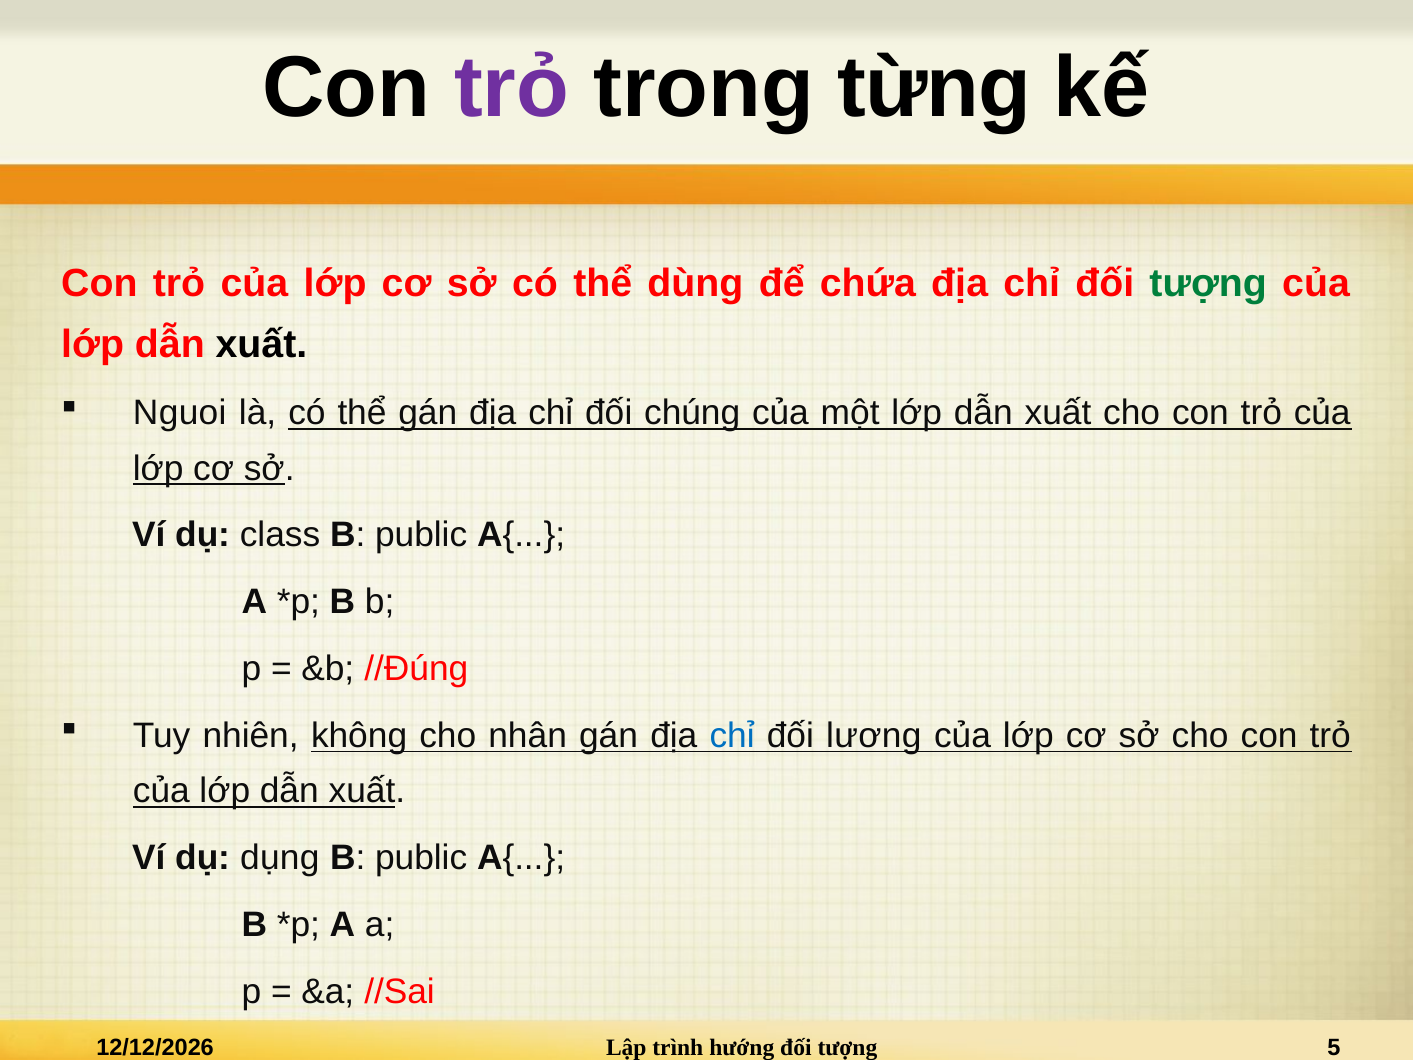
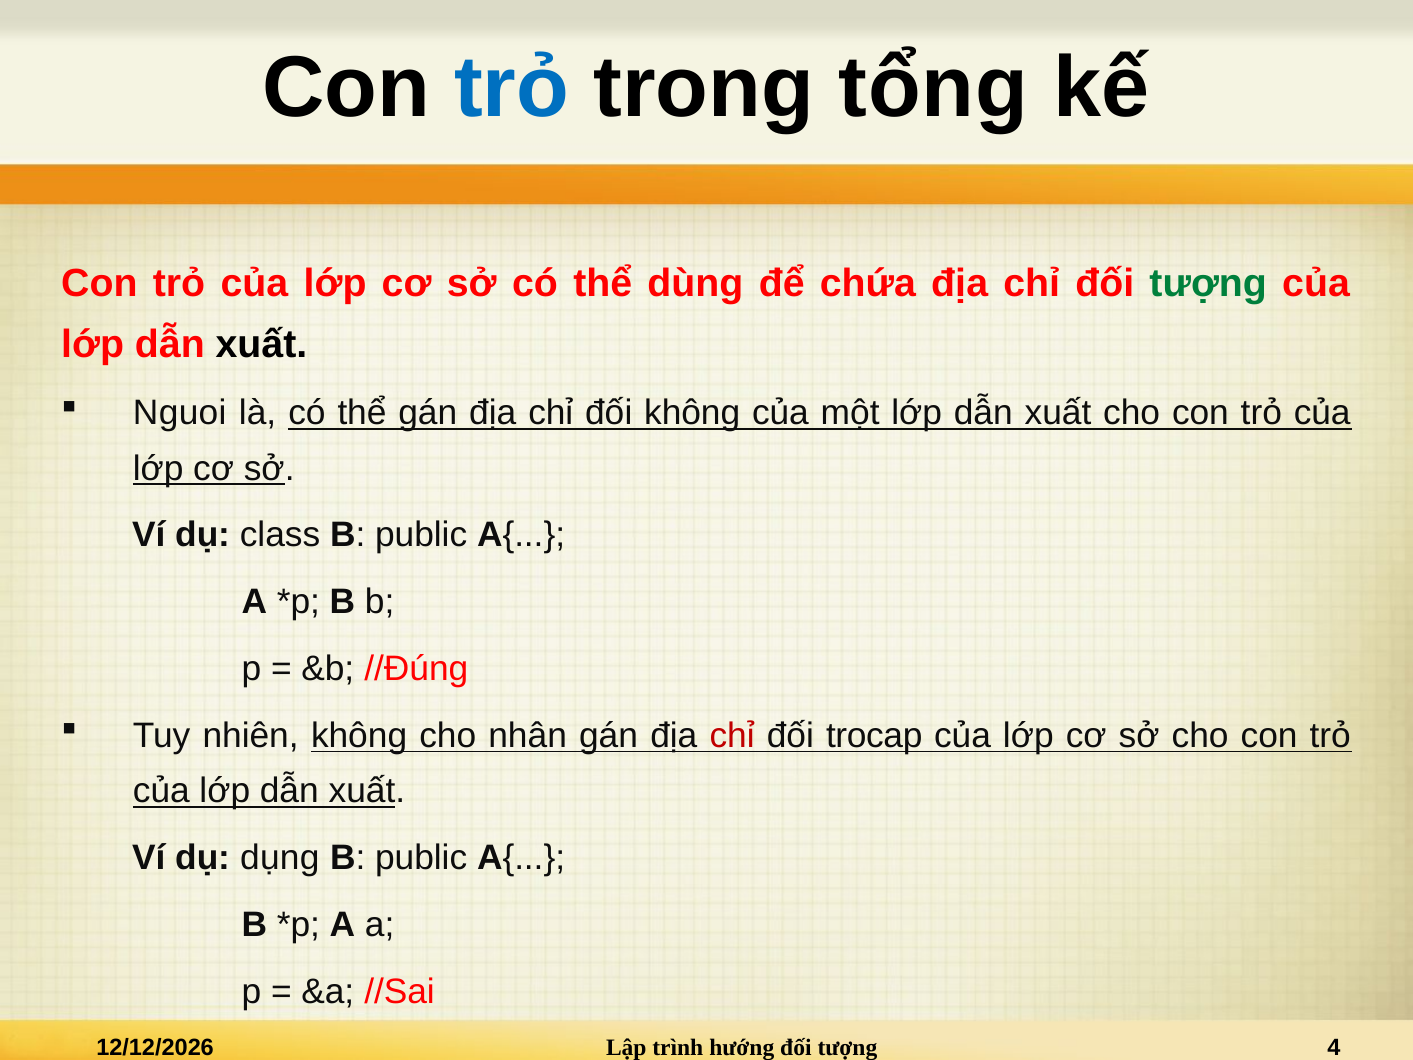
trỏ colour: purple -> blue (512, 88)
từng: từng -> tổng (933, 88)
đối chúng: chúng -> không (692, 413)
chỉ colour: blue -> red (732, 736)
lương: lương -> trocap (874, 736)
5: 5 -> 4 (1334, 1047)
